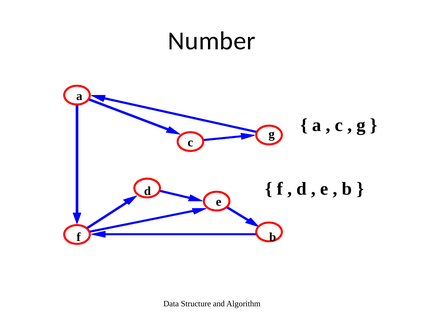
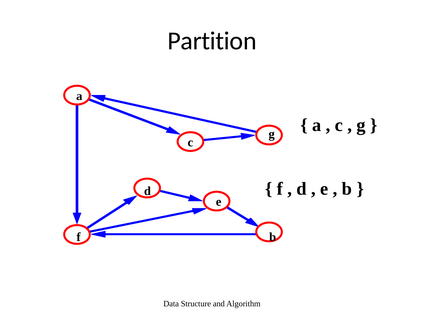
Number: Number -> Partition (212, 41)
